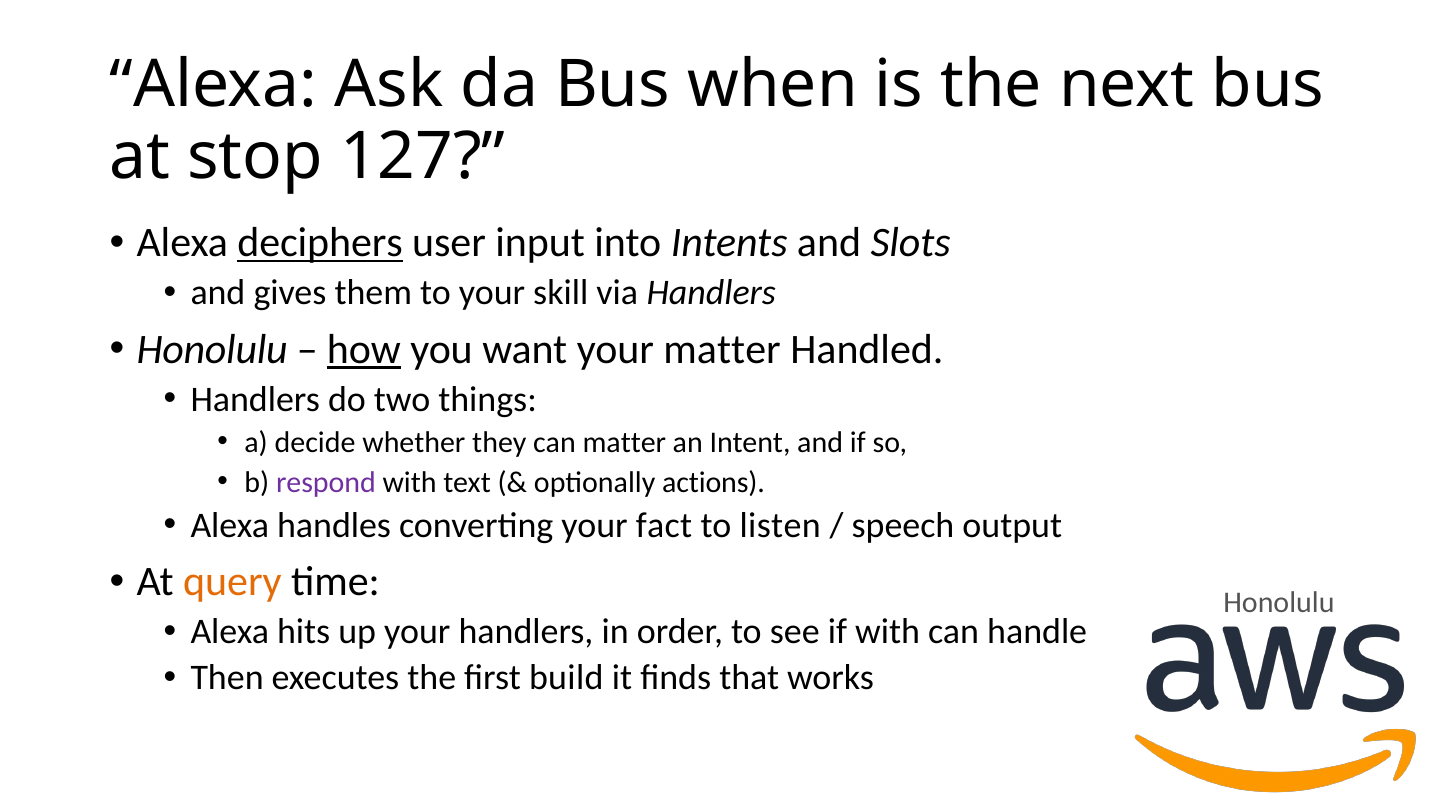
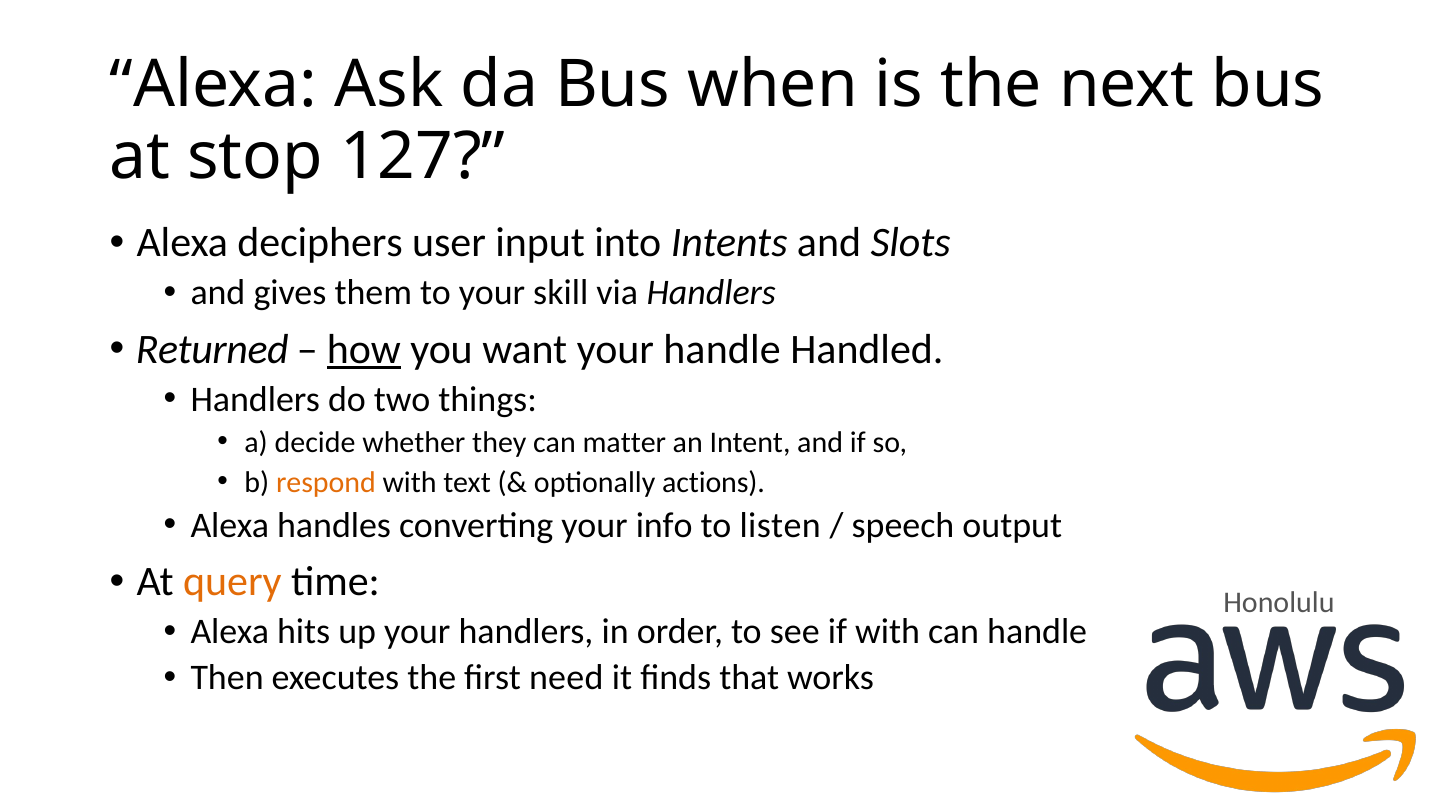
deciphers underline: present -> none (320, 243)
Honolulu: Honolulu -> Returned (212, 350)
your matter: matter -> handle (722, 350)
respond colour: purple -> orange (326, 482)
fact: fact -> info (664, 525)
build: build -> need (566, 678)
